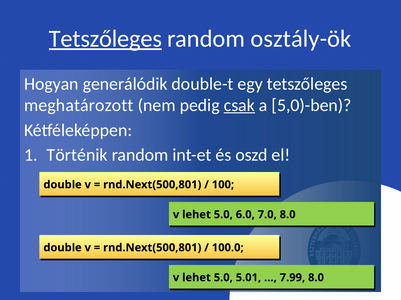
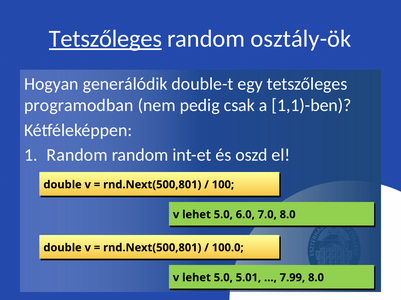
meghatározott: meghatározott -> programodban (79, 106)
csak underline: present -> none (239, 106)
5,0)-ben: 5,0)-ben -> 1,1)-ben (312, 106)
Történik: Történik -> Random (77, 155)
